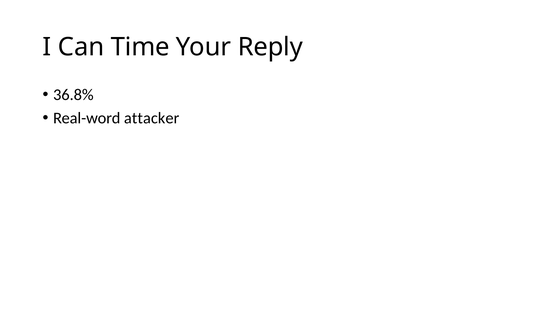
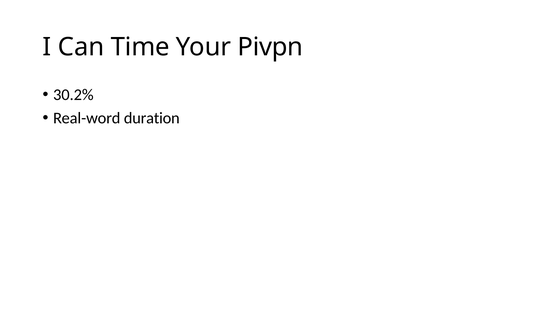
Reply: Reply -> Pivpn (270, 47)
36.8%: 36.8% -> 30.2% (73, 95)
attacker: attacker -> duration (152, 118)
